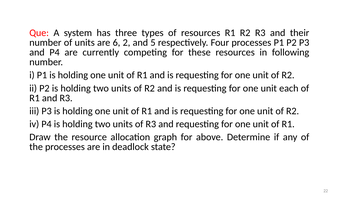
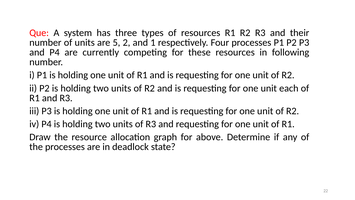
6: 6 -> 5 (117, 43)
5: 5 -> 1 (153, 43)
